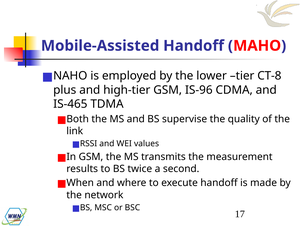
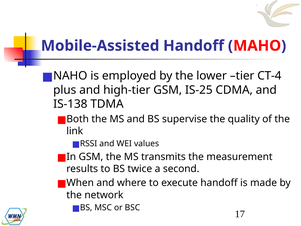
CT-8: CT-8 -> CT-4 (269, 76)
IS-96: IS-96 -> IS-25 (199, 90)
IS-465: IS-465 -> IS-138 (70, 104)
